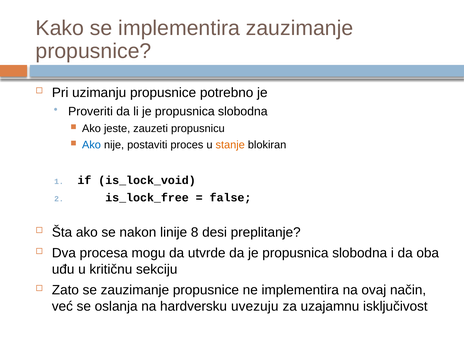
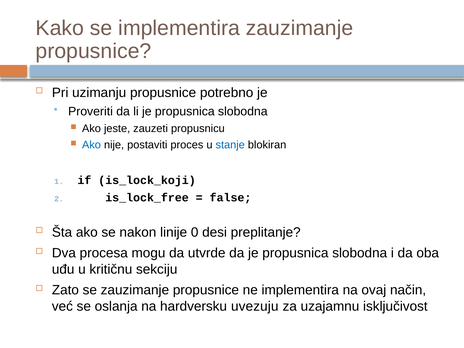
stanje colour: orange -> blue (230, 145)
is_lock_void: is_lock_void -> is_lock_koji (147, 180)
8: 8 -> 0 (195, 232)
